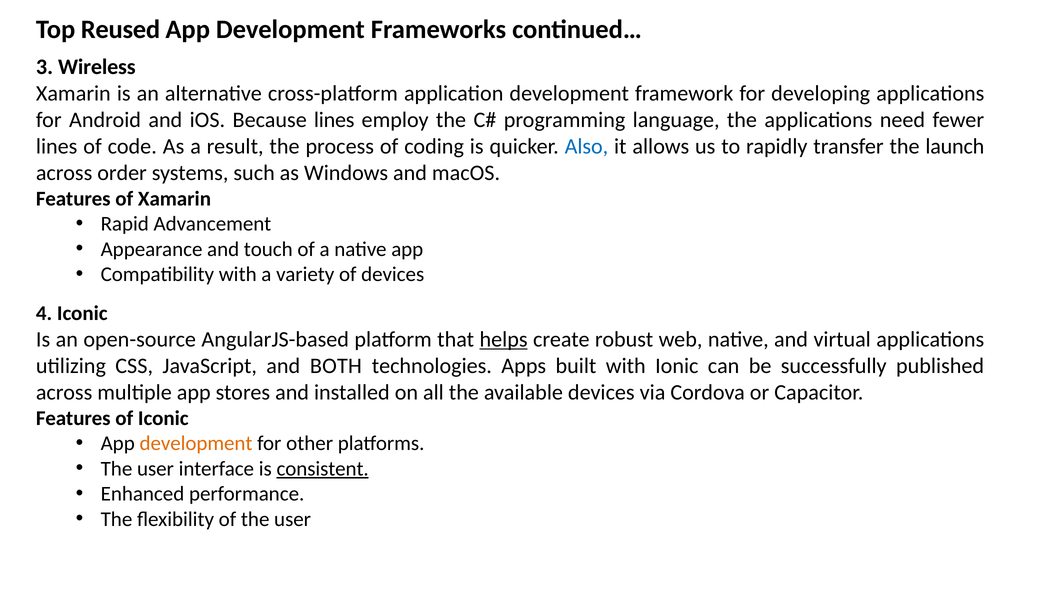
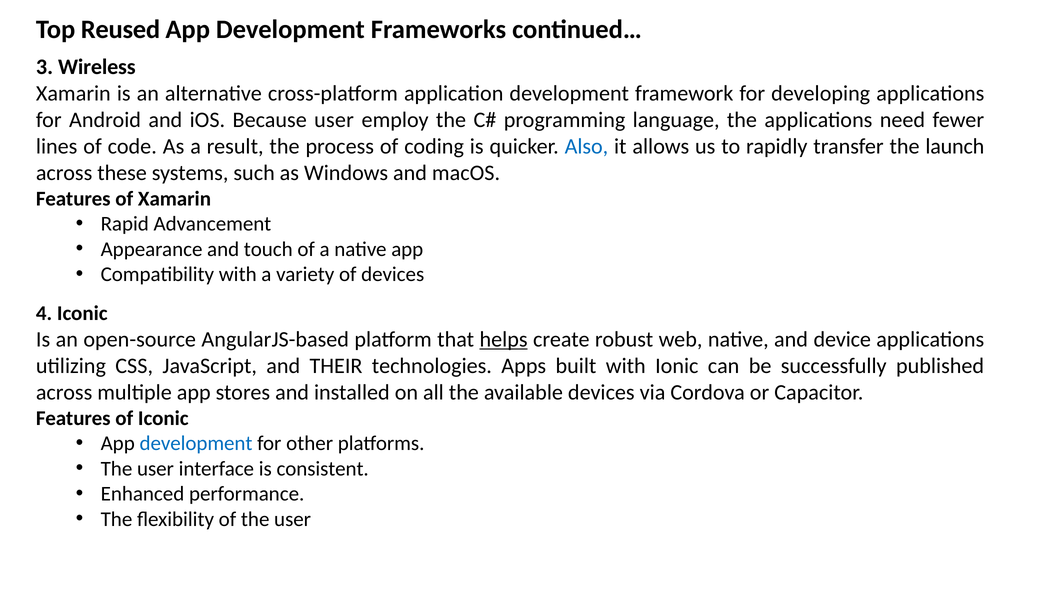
Because lines: lines -> user (334, 120)
order: order -> these (122, 173)
virtual: virtual -> device (842, 340)
BOTH: BOTH -> THEIR (336, 366)
development colour: orange -> blue (196, 444)
consistent underline: present -> none (323, 469)
